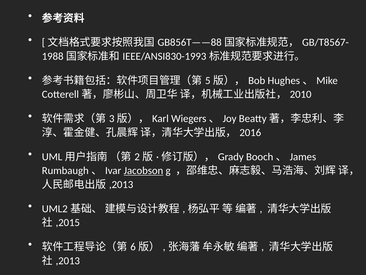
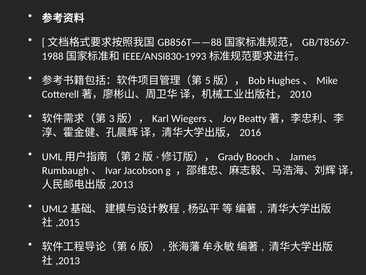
Jacobson underline: present -> none (143, 170)
